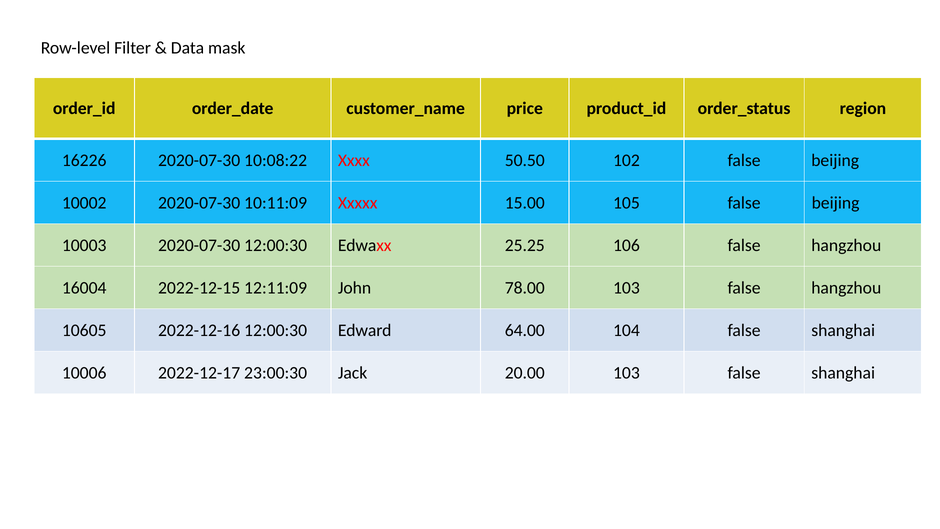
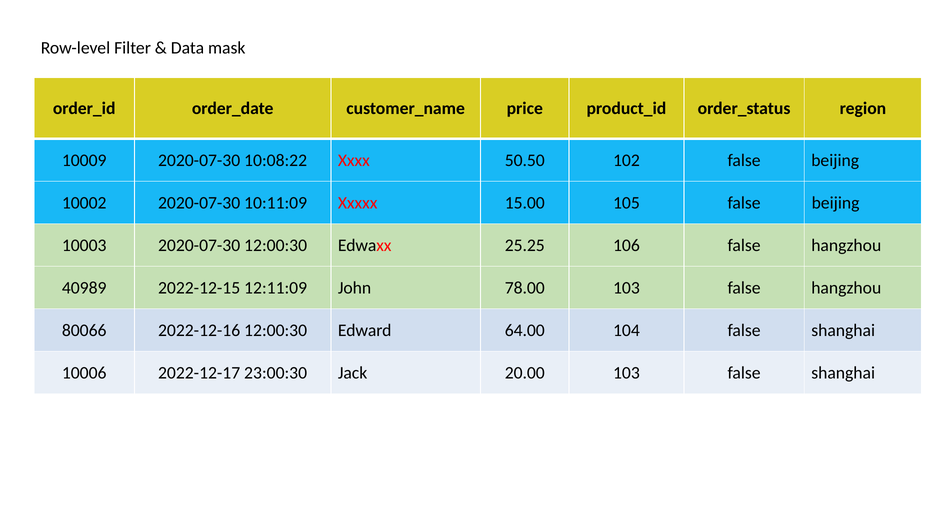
16226: 16226 -> 10009 (84, 160)
16004: 16004 -> 40989 (84, 288)
10605: 10605 -> 80066 (84, 330)
